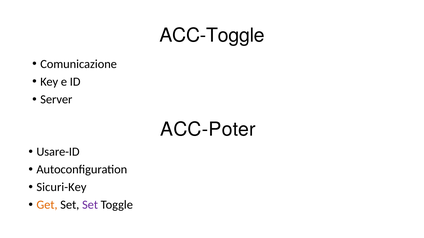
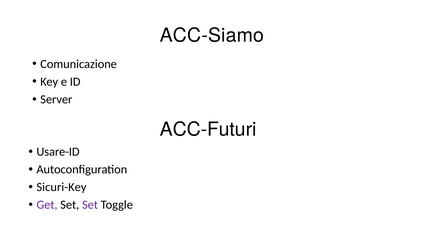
ACC-Toggle: ACC-Toggle -> ACC-Siamo (212, 36)
ACC-Poter: ACC-Poter -> ACC-Futuri (208, 130)
Get colour: orange -> purple (47, 205)
